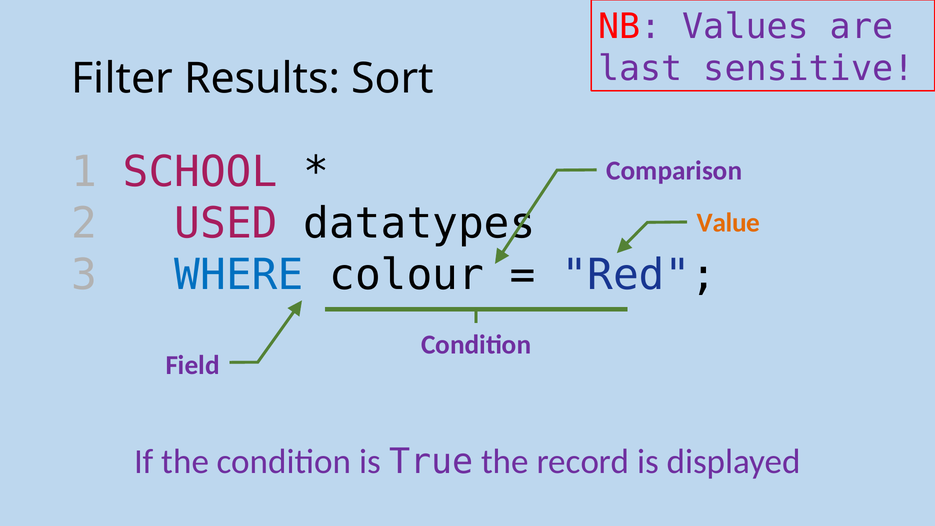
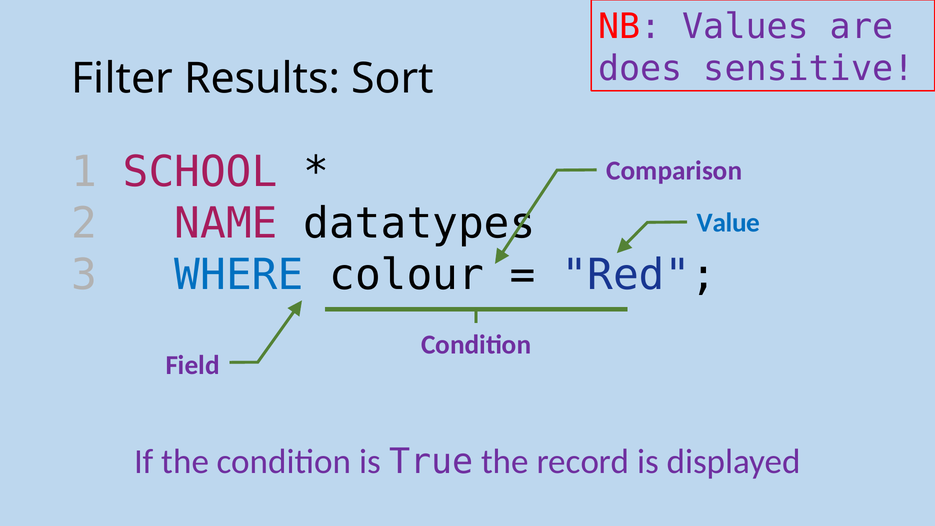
last: last -> does (640, 69)
USED: USED -> NAME (226, 224)
Value colour: orange -> blue (728, 223)
